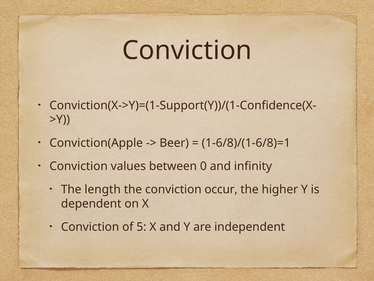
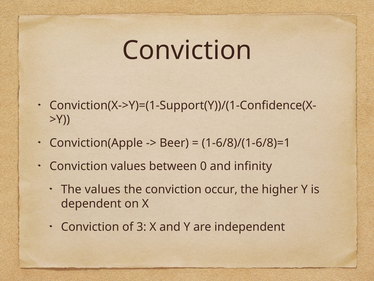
The length: length -> values (103, 189)
5: 5 -> 3 (141, 227)
